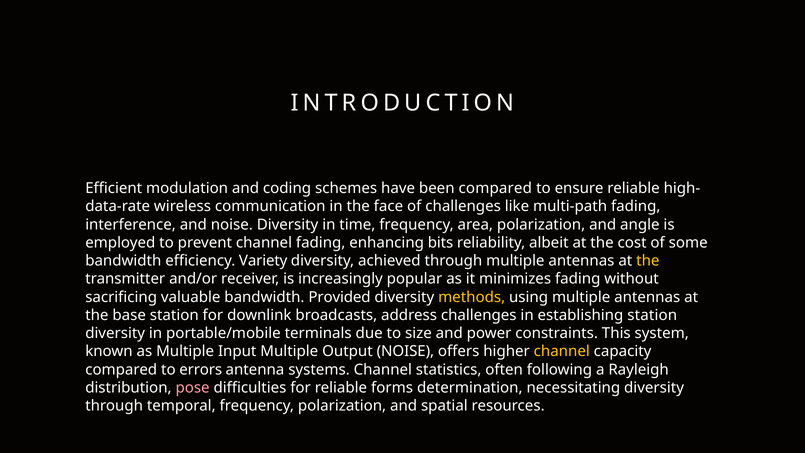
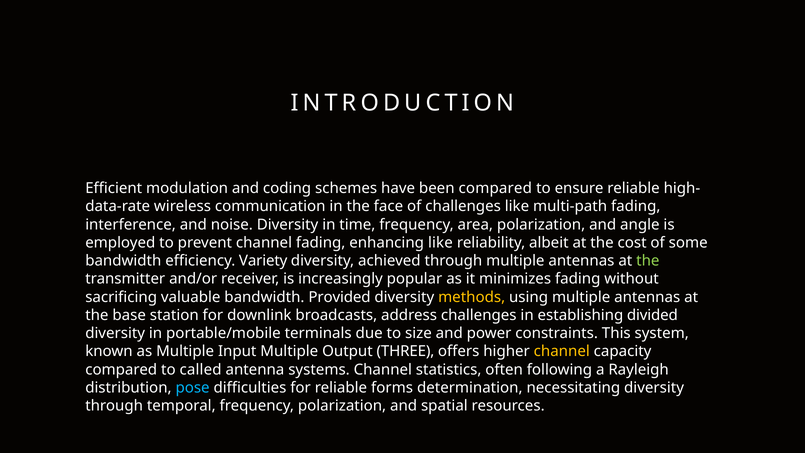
enhancing bits: bits -> like (440, 243)
the colour: yellow -> light green (648, 261)
establishing station: station -> divided (652, 315)
Output NOISE: NOISE -> THREE (405, 351)
errors: errors -> called (201, 369)
pose colour: pink -> light blue (193, 388)
